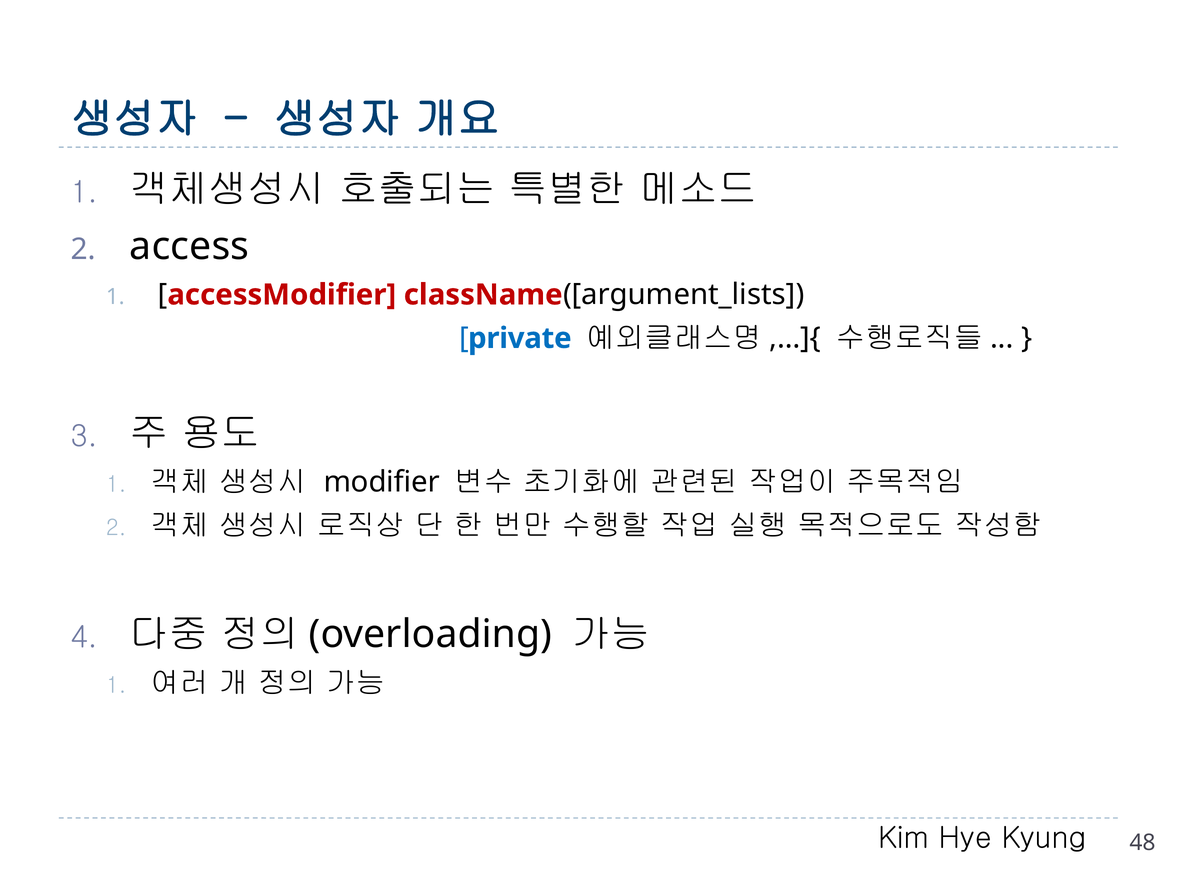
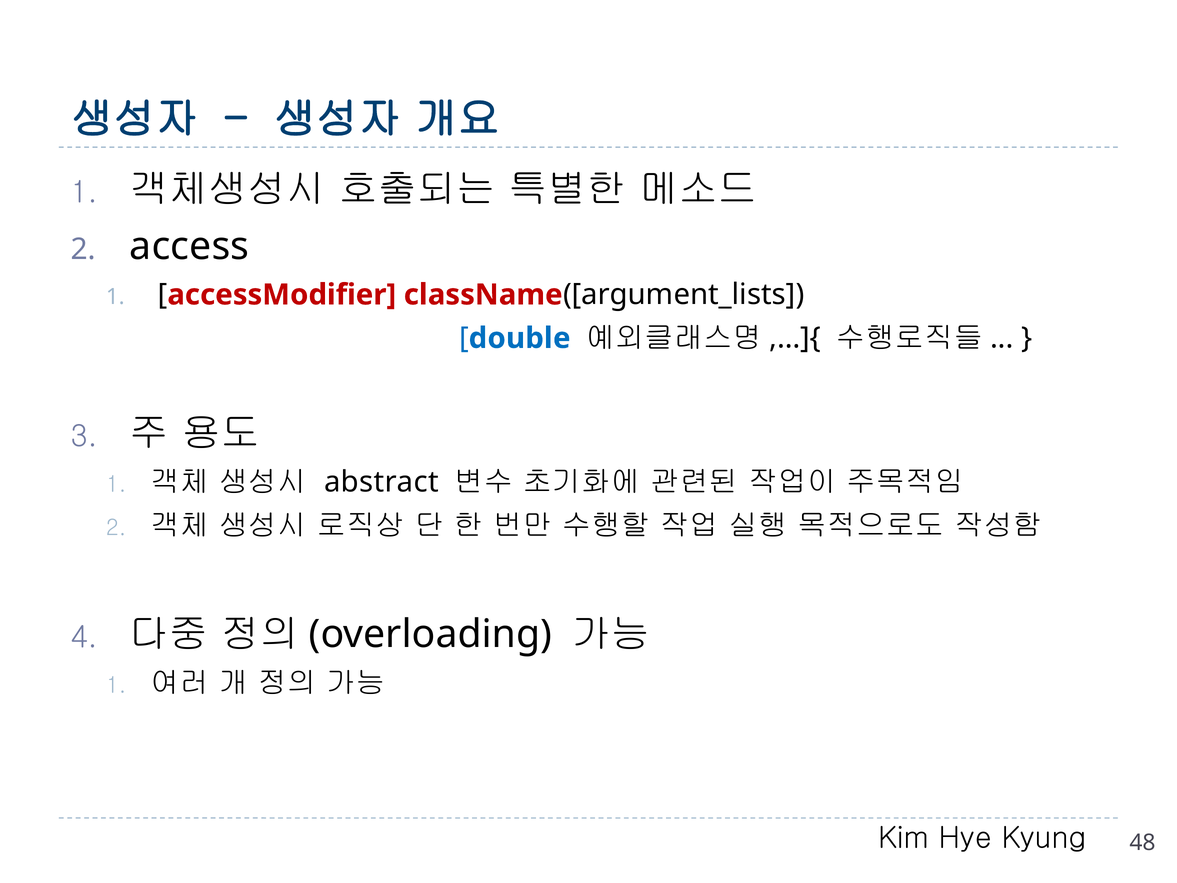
private: private -> double (520, 338)
modifier: modifier -> abstract (381, 482)
